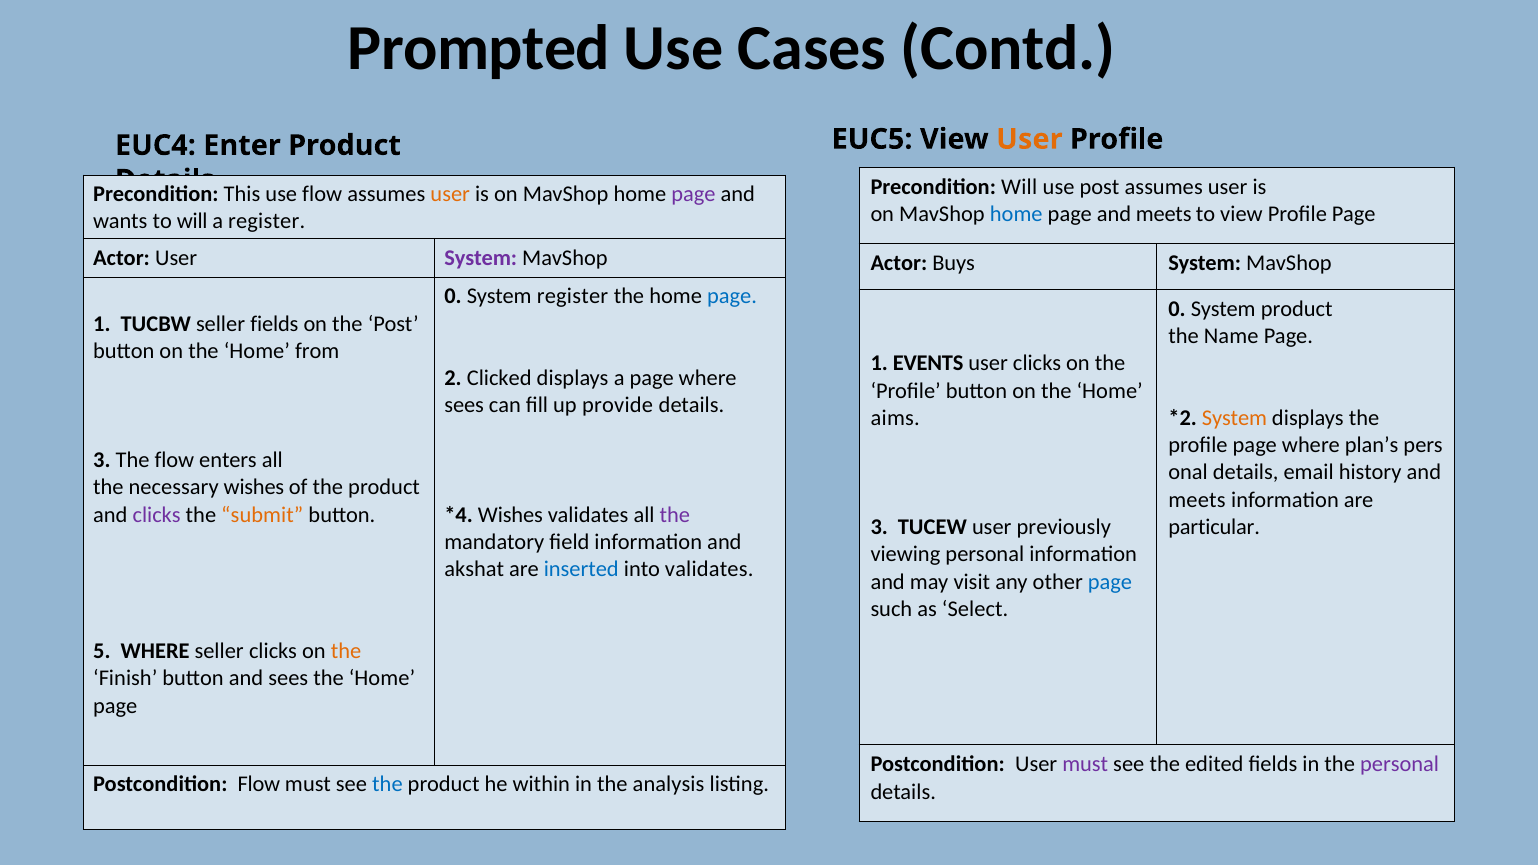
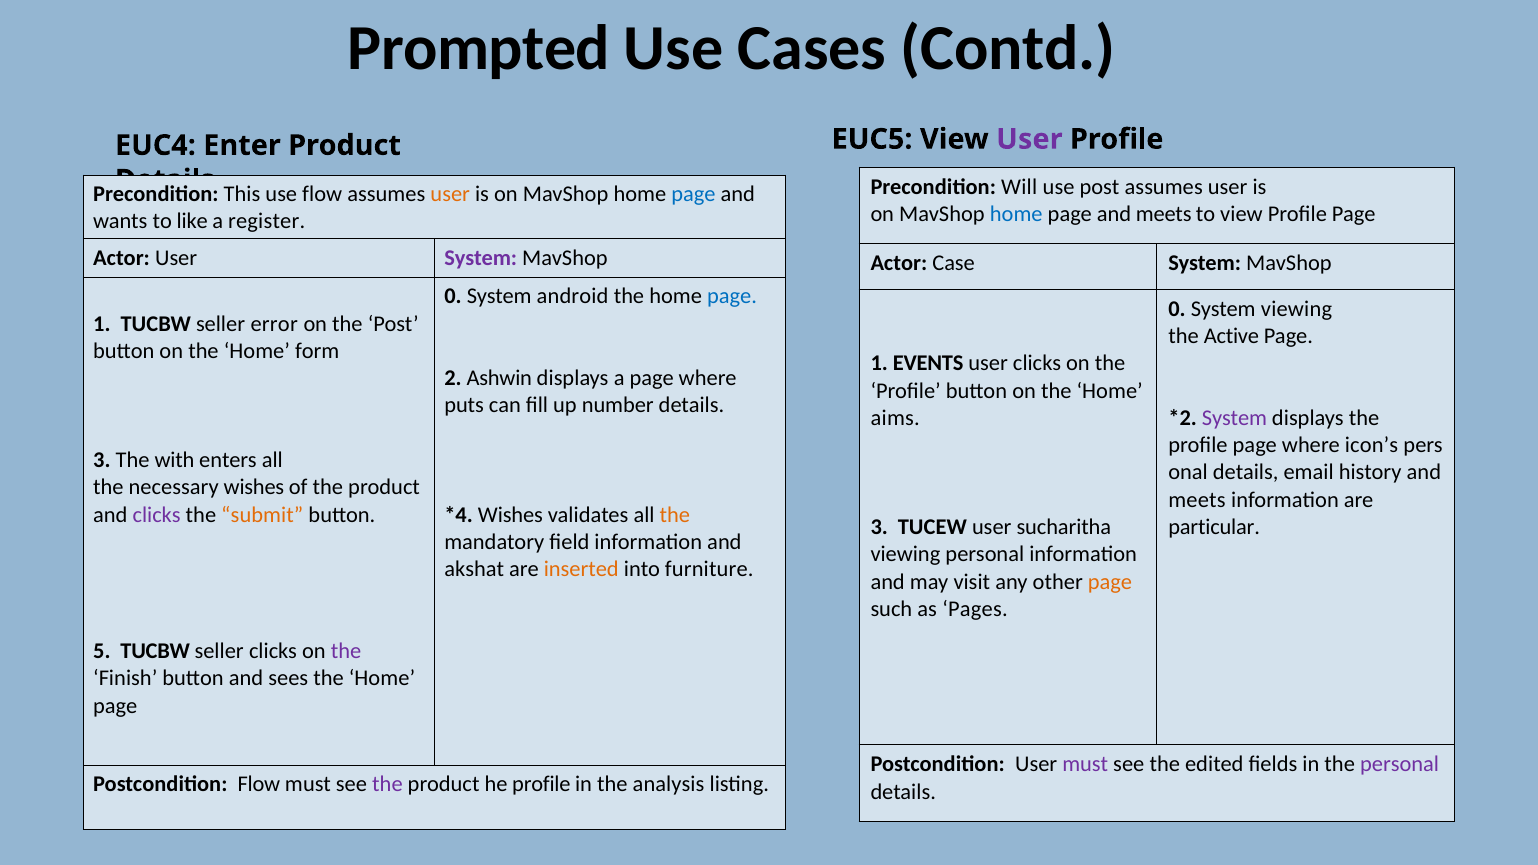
User colour: orange -> purple (1029, 139)
page colour: purple -> blue (693, 194)
to will: will -> like (192, 221)
Buys: Buys -> Case (954, 263)
System register: register -> android (573, 296)
System product: product -> viewing (1297, 309)
seller fields: fields -> error (274, 324)
Name: Name -> Active (1231, 336)
from: from -> form (317, 351)
Clicked: Clicked -> Ashwin (499, 378)
sees: sees -> puts (464, 406)
provide: provide -> number (618, 406)
System colour: orange -> purple (1234, 418)
plan’s: plan’s -> icon’s (1372, 445)
The flow: flow -> with (174, 460)
the colour: purple -> orange (675, 515)
previously: previously -> sucharitha (1064, 527)
inserted colour: blue -> orange (581, 569)
into validates: validates -> furniture (709, 569)
page colour: blue -> orange (1110, 582)
Select: Select -> Pages (975, 609)
5 WHERE: WHERE -> TUCBW (155, 651)
the colour: orange -> purple (346, 651)
the colour: blue -> purple (387, 784)
he within: within -> profile (541, 784)
